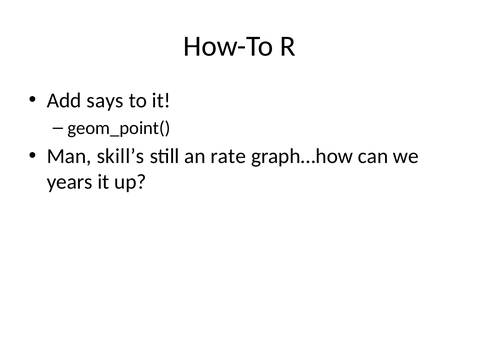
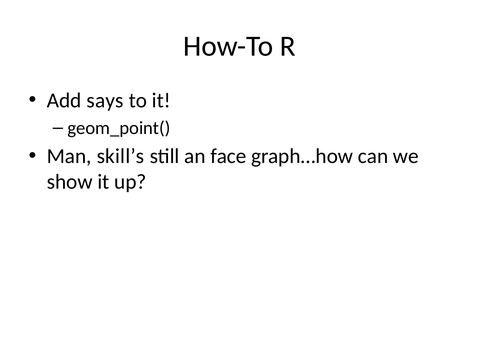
rate: rate -> face (228, 156)
years: years -> show (70, 182)
